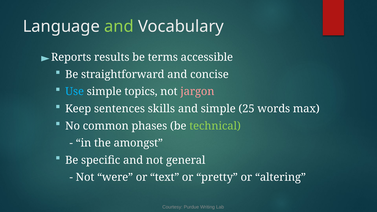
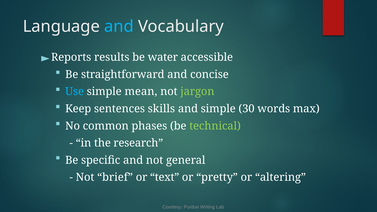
and colour: light green -> light blue (119, 26)
terms: terms -> water (163, 57)
topics: topics -> mean (141, 92)
jargon colour: pink -> light green (197, 92)
25: 25 -> 30 (247, 109)
amongst: amongst -> research (138, 143)
were: were -> brief (115, 177)
